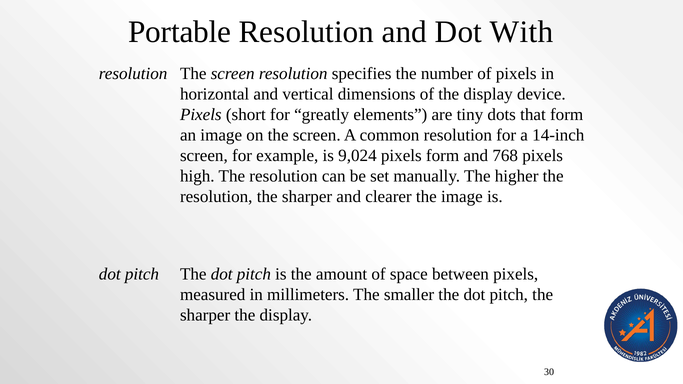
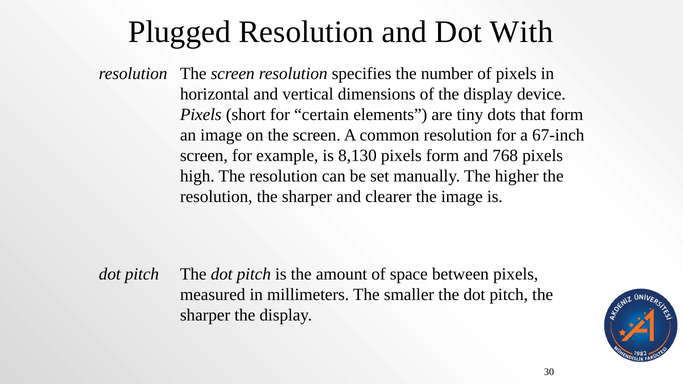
Portable: Portable -> Plugged (179, 32)
greatly: greatly -> certain (322, 115)
14-inch: 14-inch -> 67-inch (558, 135)
9,024: 9,024 -> 8,130 (357, 156)
